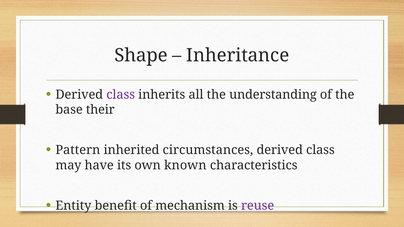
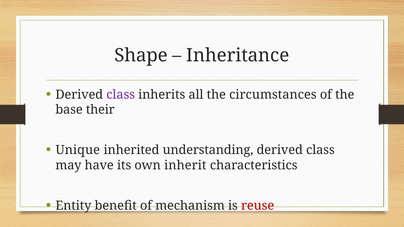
understanding: understanding -> circumstances (273, 95)
Pattern: Pattern -> Unique (78, 150)
circumstances: circumstances -> understanding (208, 150)
known: known -> inherit (185, 165)
reuse colour: purple -> red (258, 206)
